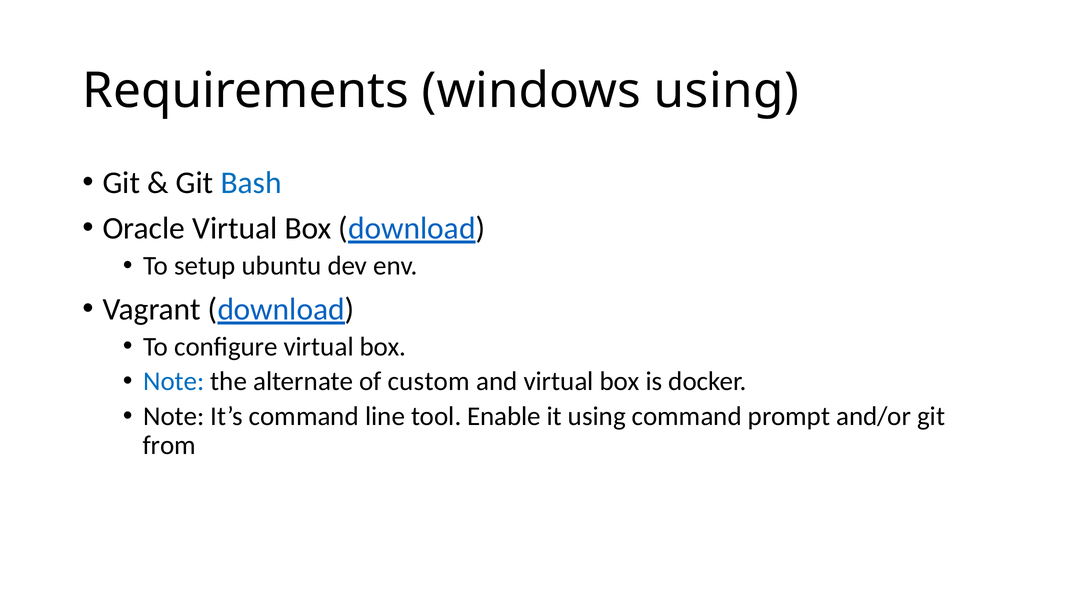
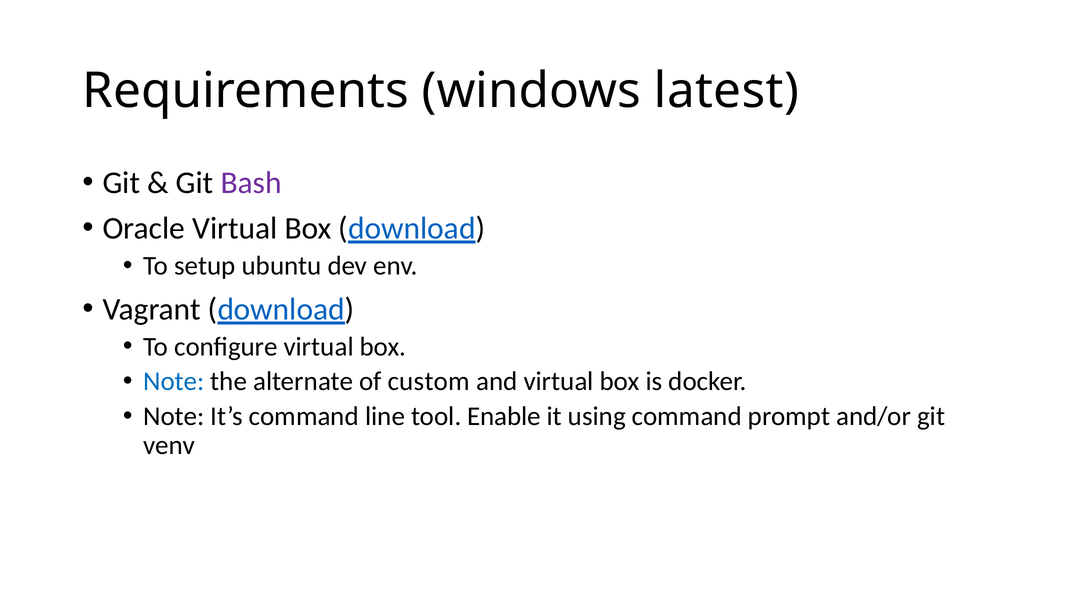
windows using: using -> latest (726, 91)
Bash colour: blue -> purple (251, 183)
from: from -> venv (169, 445)
